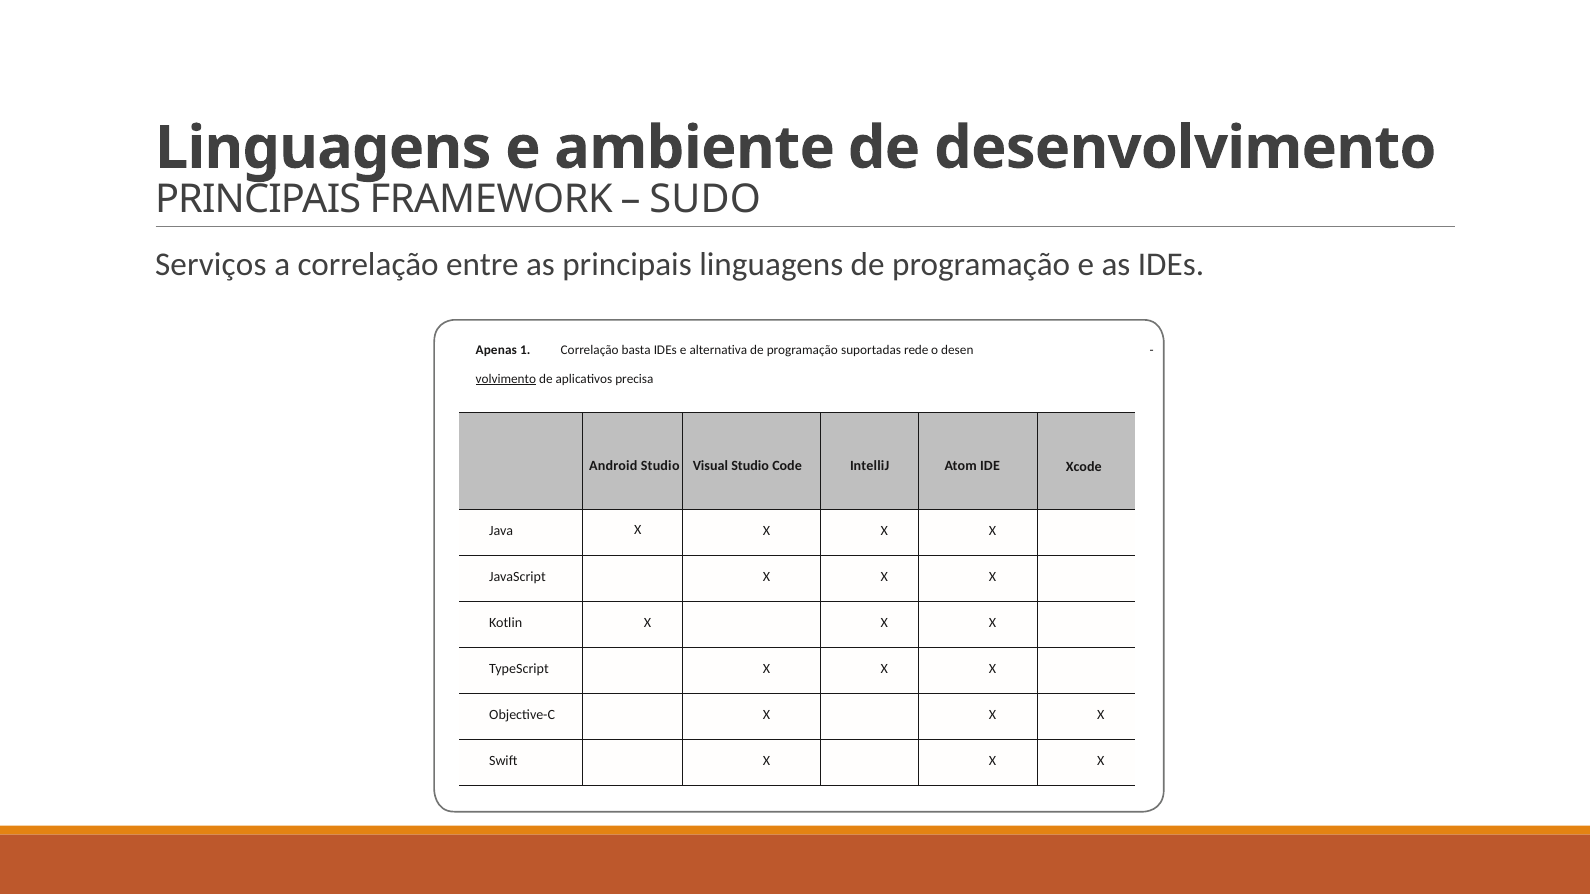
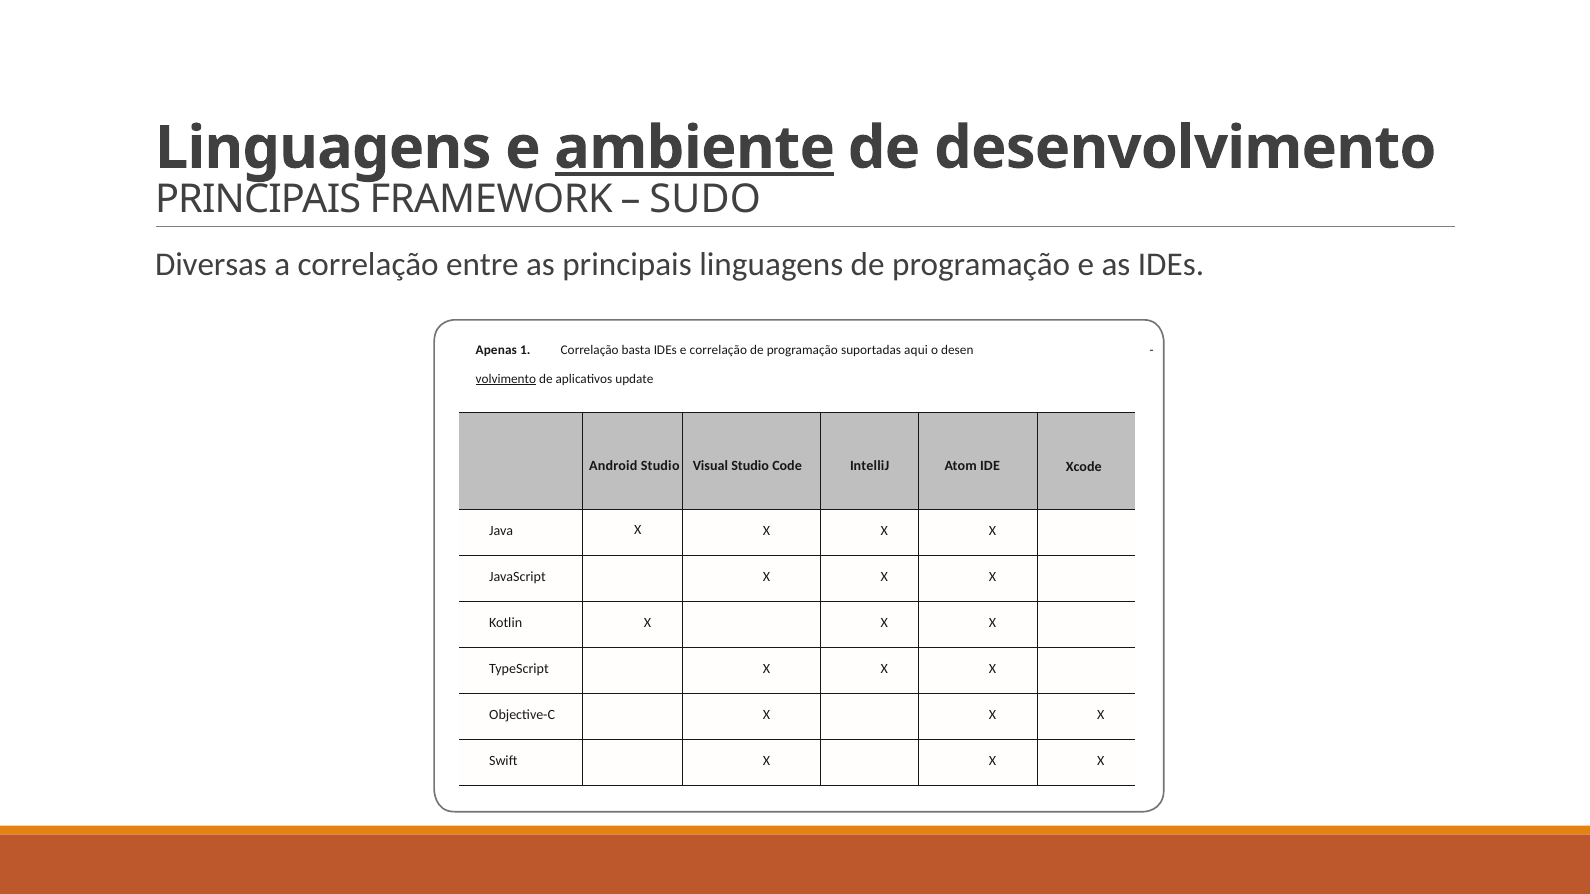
ambiente underline: none -> present (695, 148)
Serviços: Serviços -> Diversas (211, 264)
e alternativa: alternativa -> correlação (718, 351)
rede: rede -> aqui (916, 351)
precisa: precisa -> update (634, 379)
